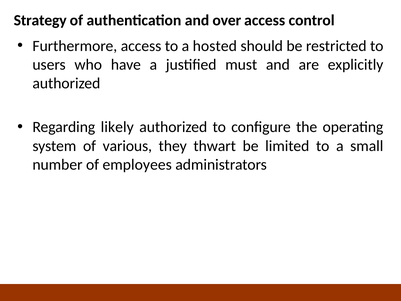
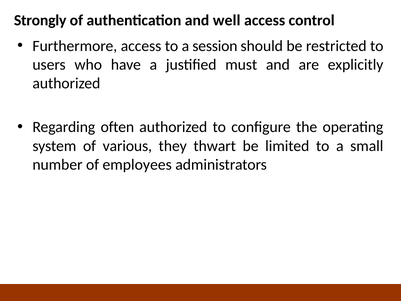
Strategy: Strategy -> Strongly (40, 20)
over: over -> well (227, 20)
hosted: hosted -> session (215, 46)
likely: likely -> often (117, 127)
